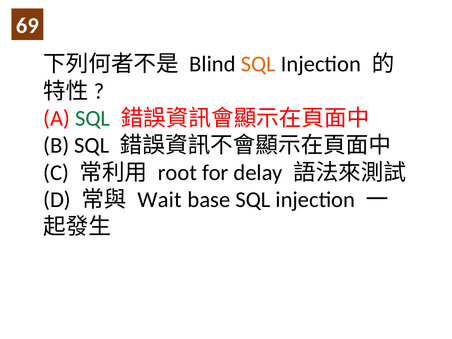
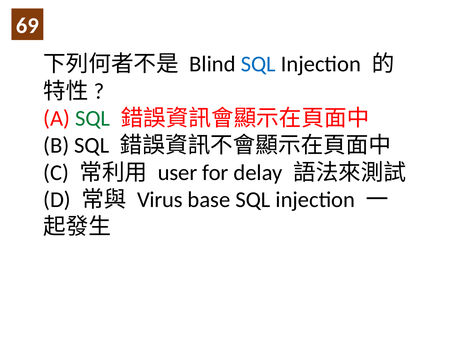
SQL colour: orange -> blue (258, 64)
root: root -> user (177, 173)
Wait: Wait -> Virus (160, 200)
